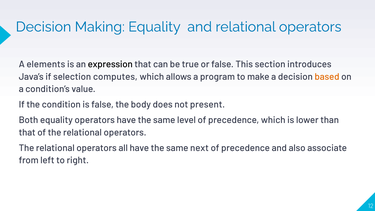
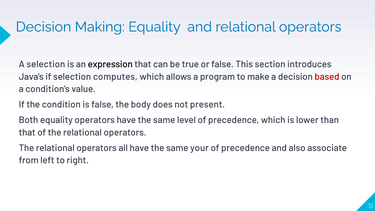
A elements: elements -> selection (46, 64)
based colour: orange -> red (327, 77)
next: next -> your (199, 148)
